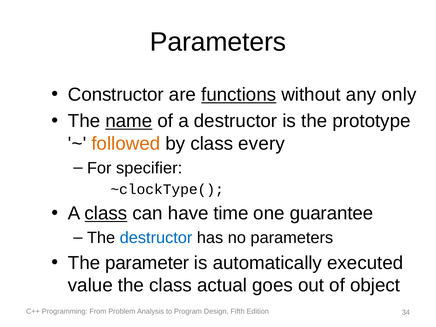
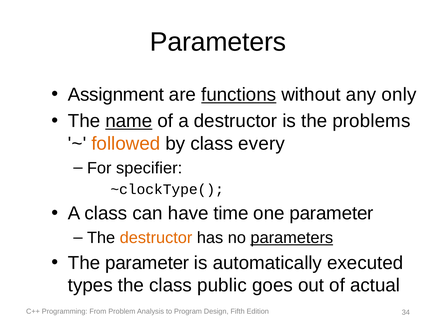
Constructor: Constructor -> Assignment (116, 95)
prototype: prototype -> problems (371, 121)
class underline: present -> none (106, 213)
one guarantee: guarantee -> parameter (332, 213)
destructor colour: blue -> orange (156, 238)
parameters underline: none -> present (292, 238)
value: value -> types (90, 285)
actual: actual -> public (222, 285)
object: object -> actual (375, 285)
